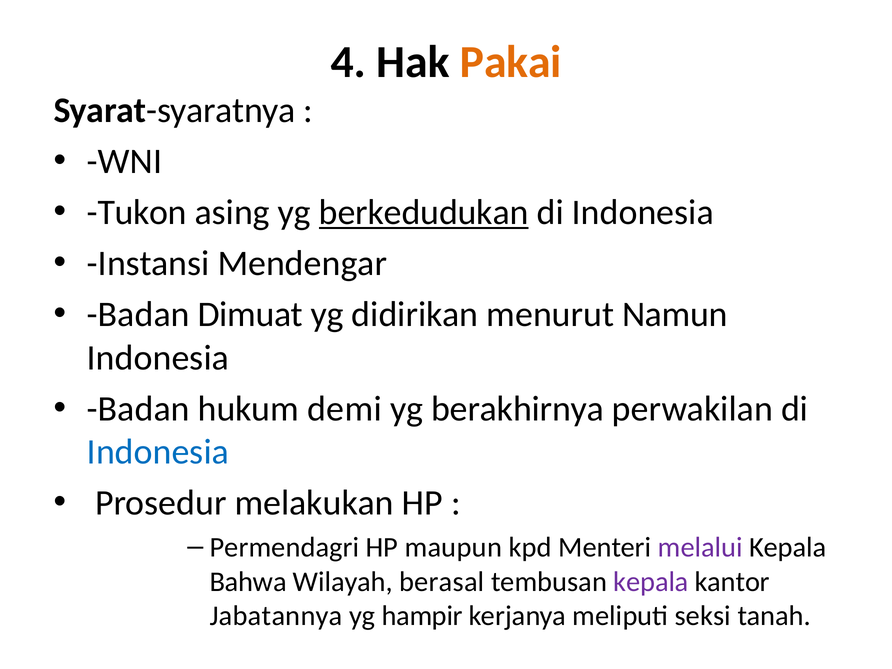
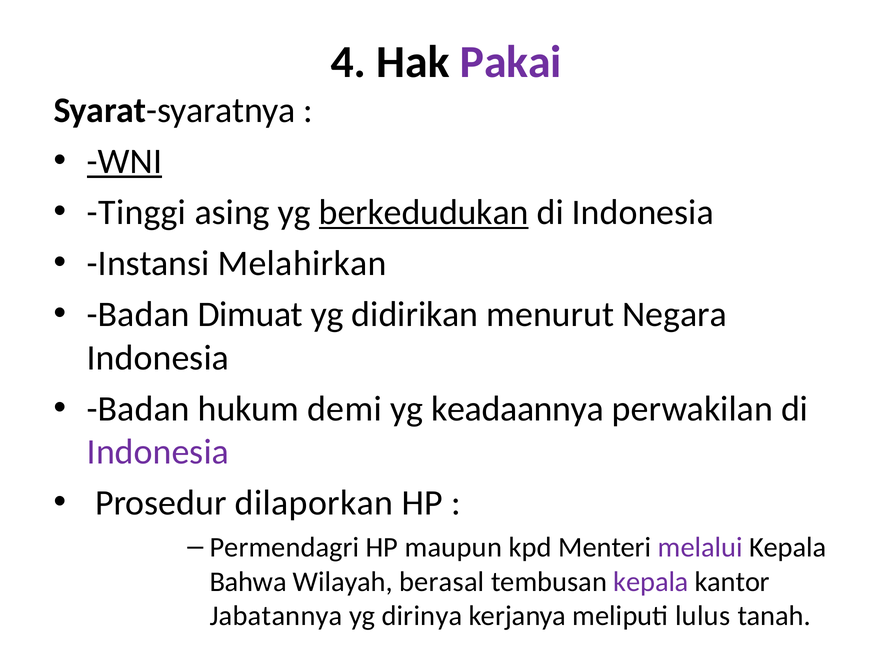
Pakai colour: orange -> purple (511, 62)
WNI underline: none -> present (125, 161)
Tukon: Tukon -> Tinggi (137, 212)
Mendengar: Mendengar -> Melahirkan (302, 263)
Namun: Namun -> Negara (675, 315)
berakhirnya: berakhirnya -> keadaannya (518, 409)
Indonesia colour: blue -> purple (158, 452)
melakukan: melakukan -> dilaporkan (314, 503)
hampir: hampir -> dirinya (422, 616)
seksi: seksi -> lulus (703, 616)
